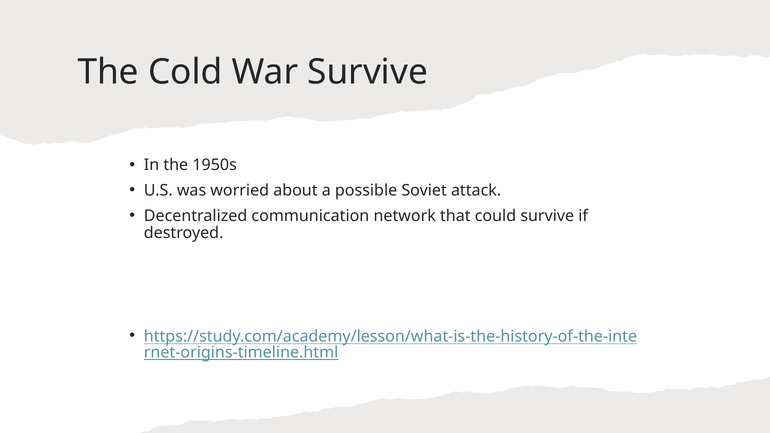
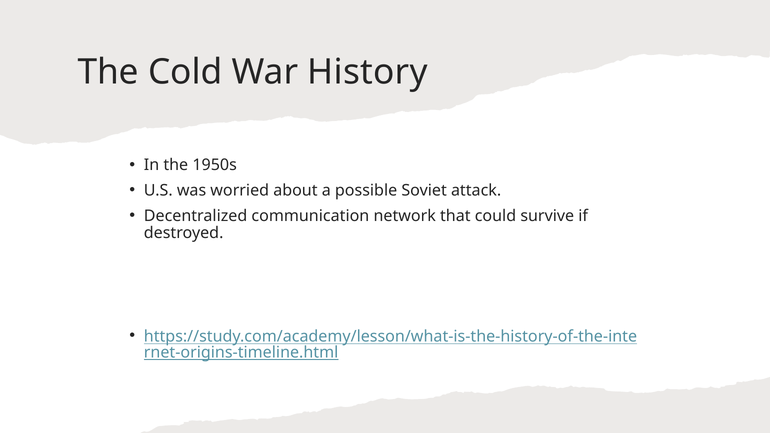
War Survive: Survive -> History (367, 72)
